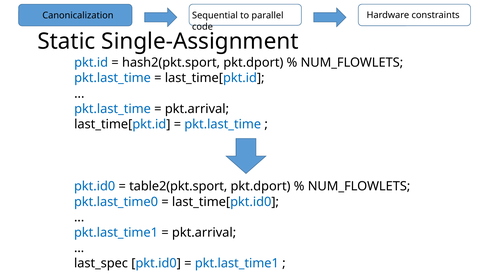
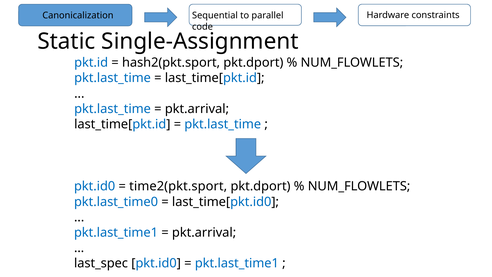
table2(pkt.sport: table2(pkt.sport -> time2(pkt.sport (178, 186)
